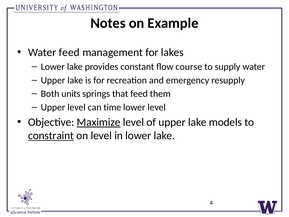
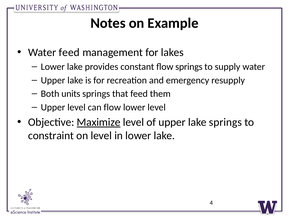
flow course: course -> springs (189, 67)
can time: time -> flow (112, 107)
lake models: models -> springs (225, 122)
constraint underline: present -> none (51, 135)
